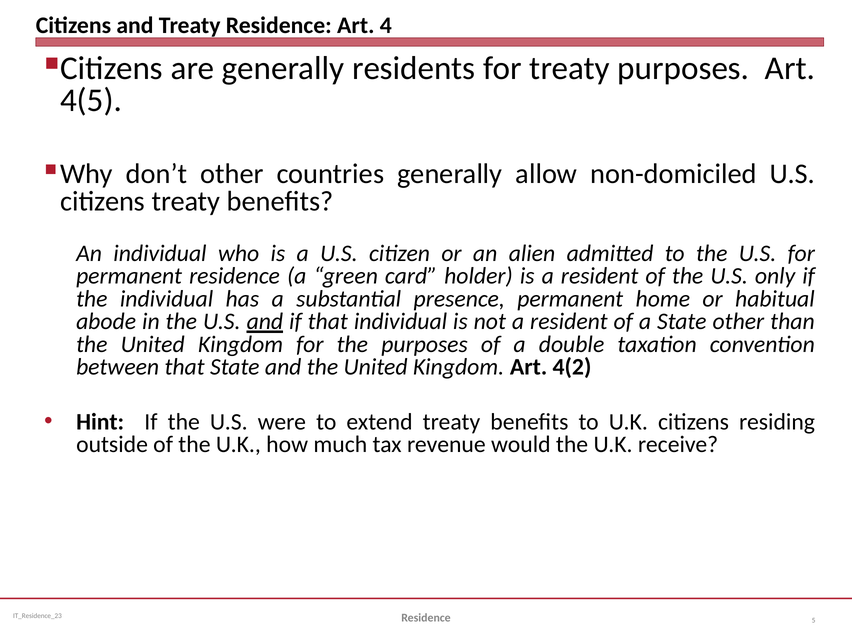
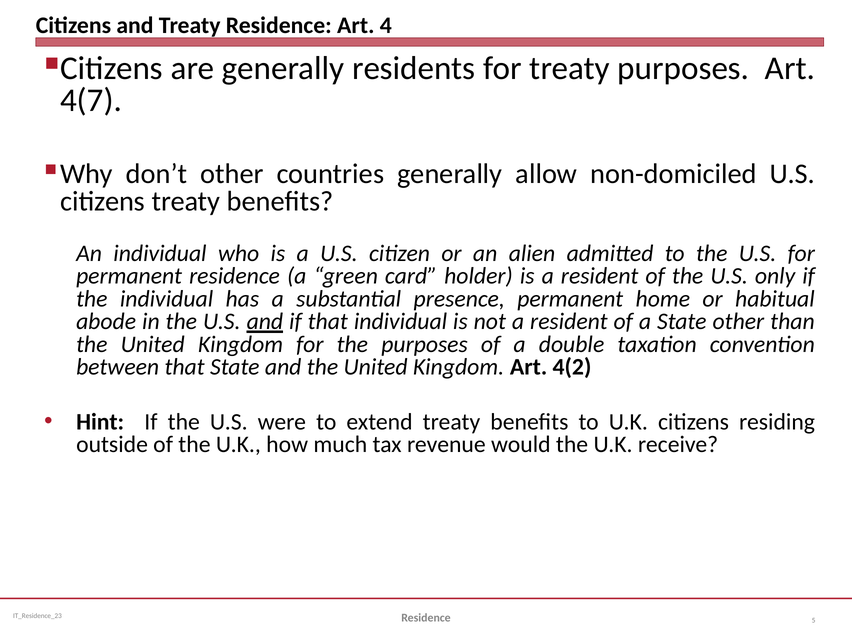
4(5: 4(5 -> 4(7 (91, 100)
